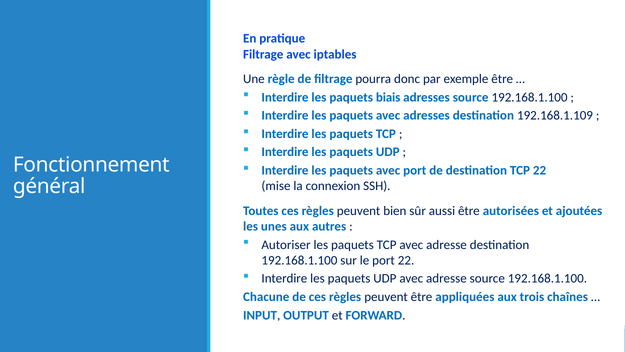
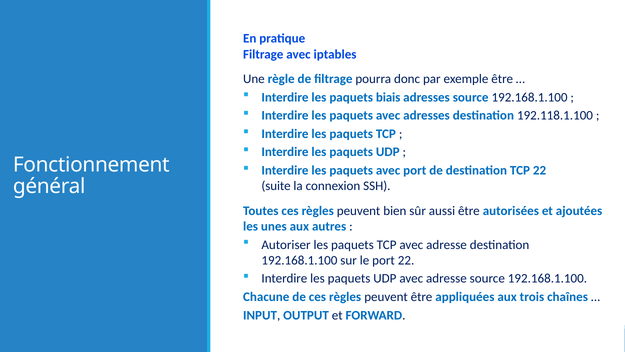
192.168.1.109: 192.168.1.109 -> 192.118.1.100 (555, 115)
mise: mise -> suite (276, 186)
